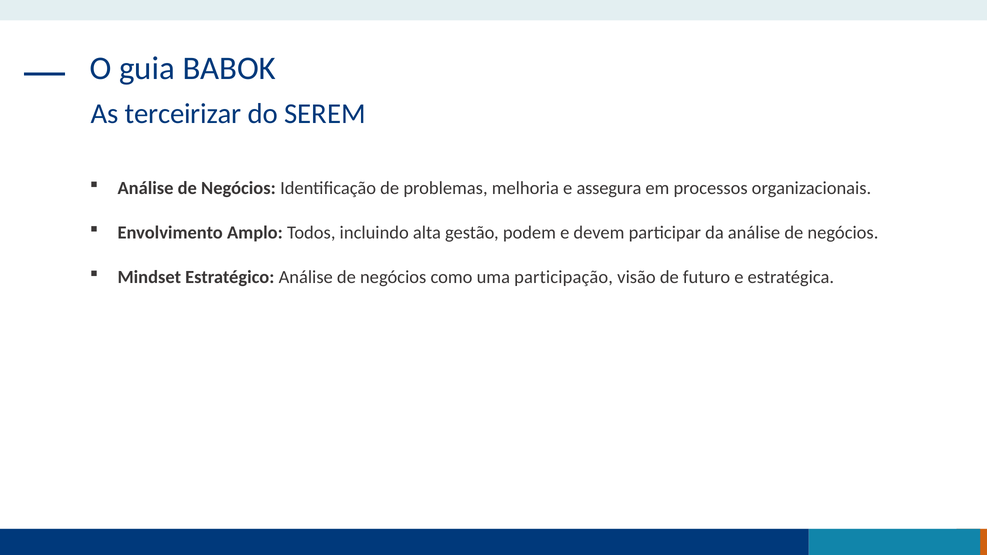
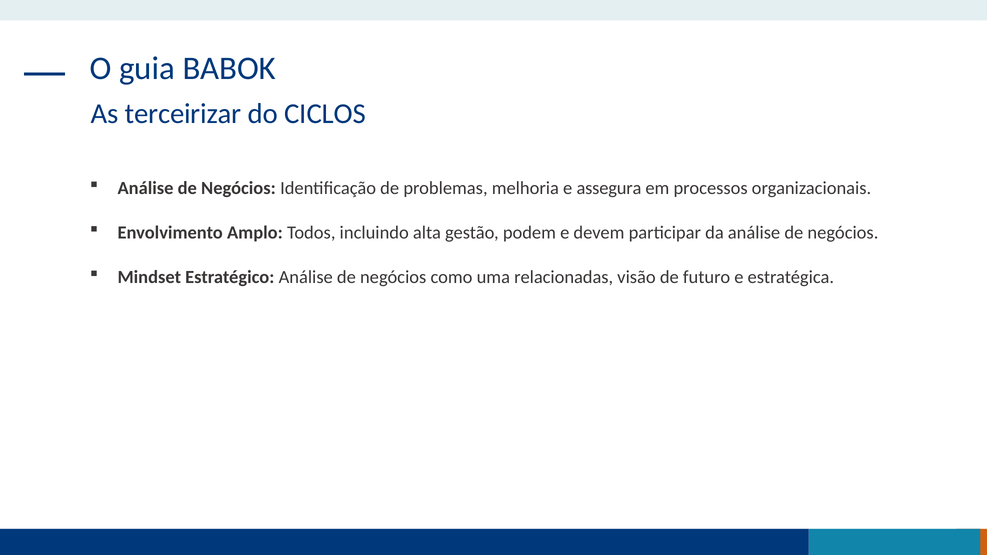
SEREM: SEREM -> CICLOS (325, 114)
participação: participação -> relacionadas (564, 277)
